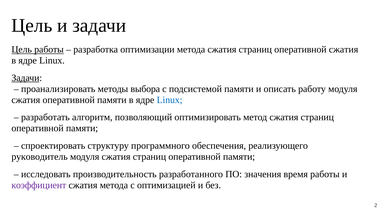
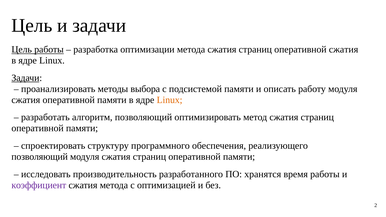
Linux colour: blue -> orange (170, 100)
руководитель: руководитель -> позволяющий (40, 157)
значения: значения -> хранятся (263, 174)
